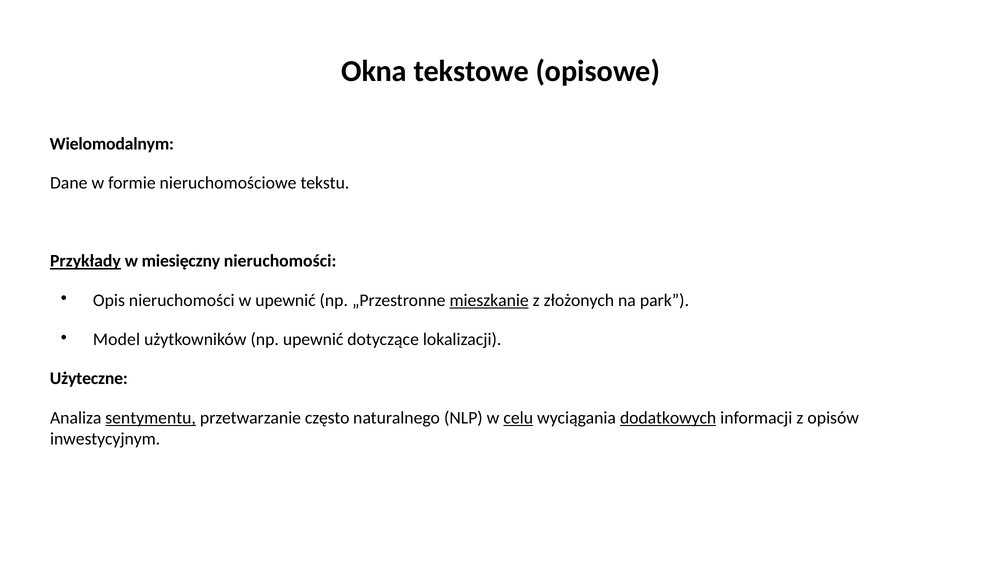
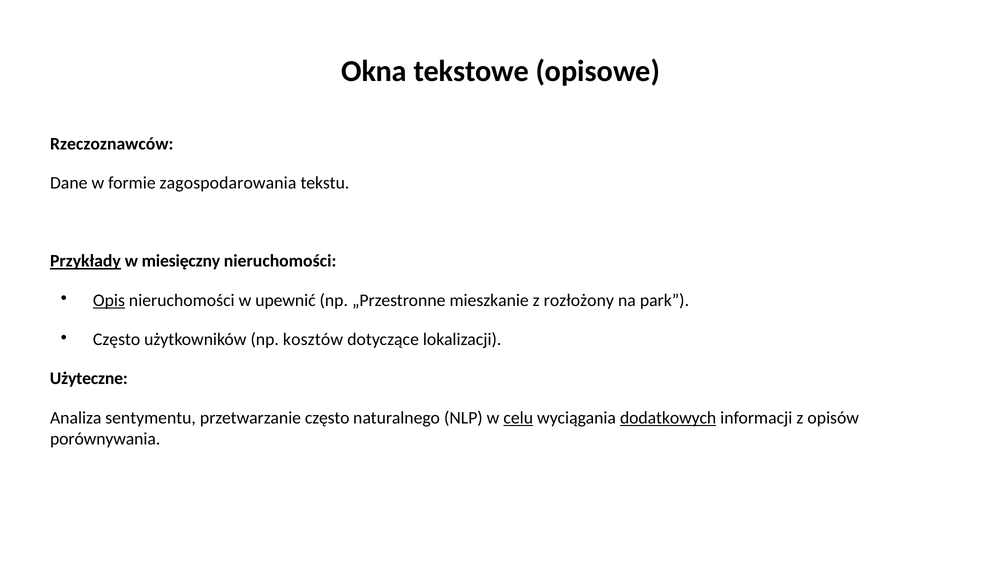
Wielomodalnym: Wielomodalnym -> Rzeczoznawców (112, 144)
nieruchomościowe: nieruchomościowe -> zagospodarowania (228, 183)
Opis underline: none -> present (109, 300)
mieszkanie underline: present -> none (489, 300)
złożonych: złożonych -> rozłożony (579, 300)
Model: Model -> Często (117, 339)
np upewnić: upewnić -> kosztów (313, 339)
sentymentu underline: present -> none (151, 417)
inwestycyjnym: inwestycyjnym -> porównywania (105, 439)
